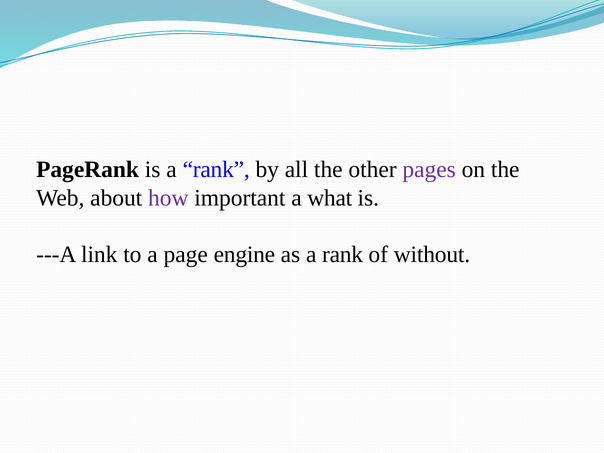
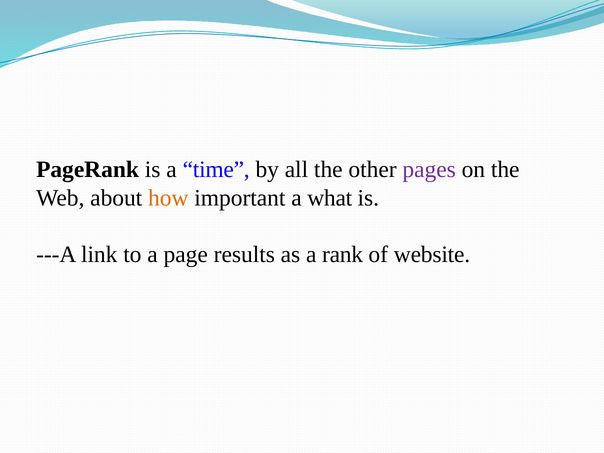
is a rank: rank -> time (216, 170)
how colour: purple -> orange (168, 198)
engine: engine -> results (244, 254)
without: without -> website (432, 254)
